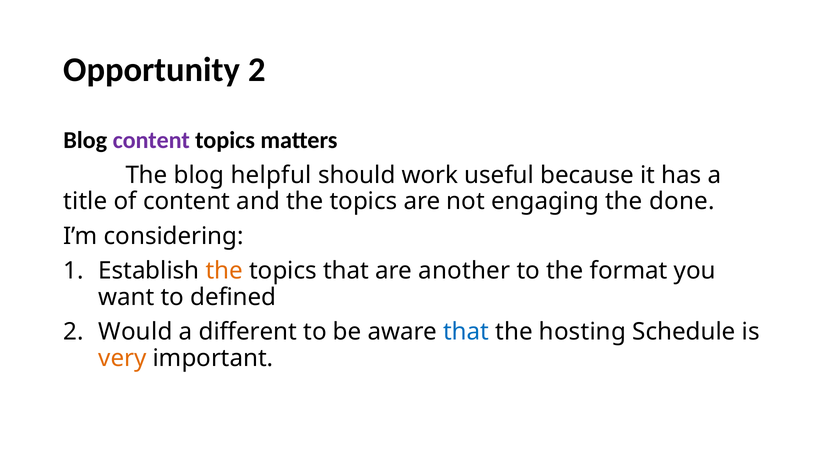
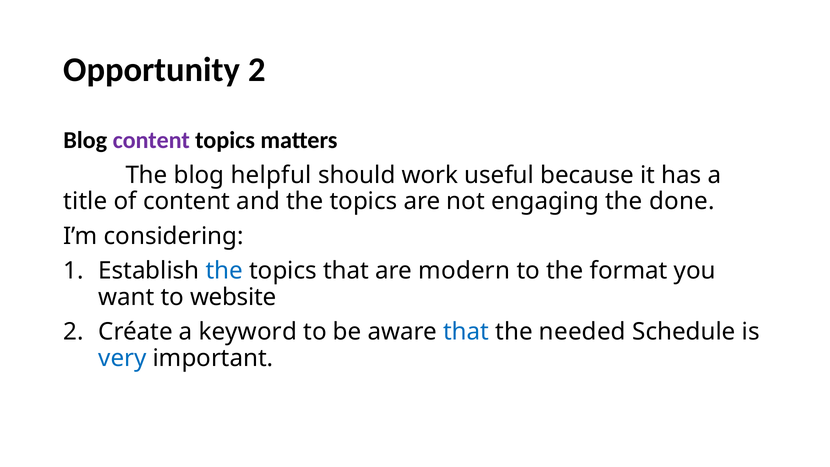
the colour: orange -> blue (224, 271)
another: another -> modern (464, 271)
defined: defined -> website (233, 297)
Would: Would -> Créate (136, 332)
different: different -> keyword (248, 332)
hosting: hosting -> needed (582, 332)
very colour: orange -> blue (122, 358)
